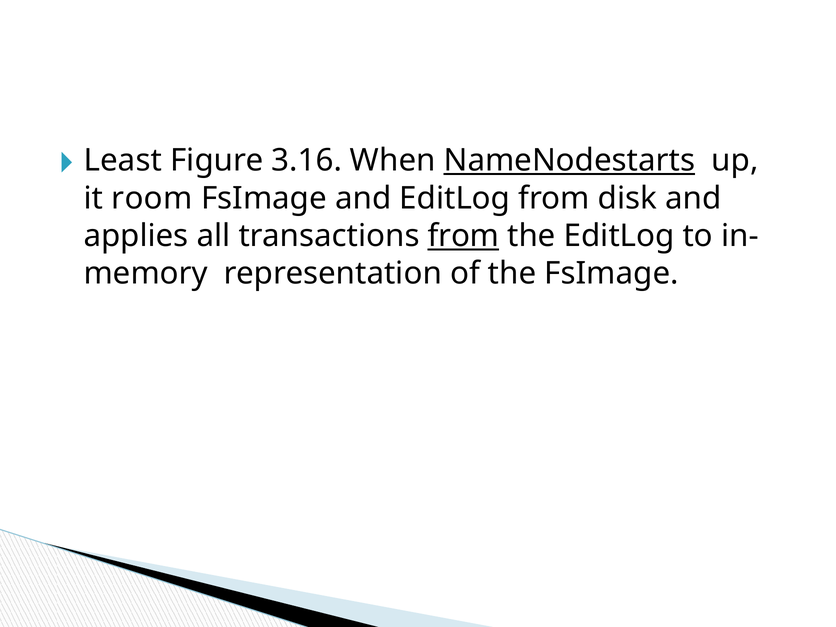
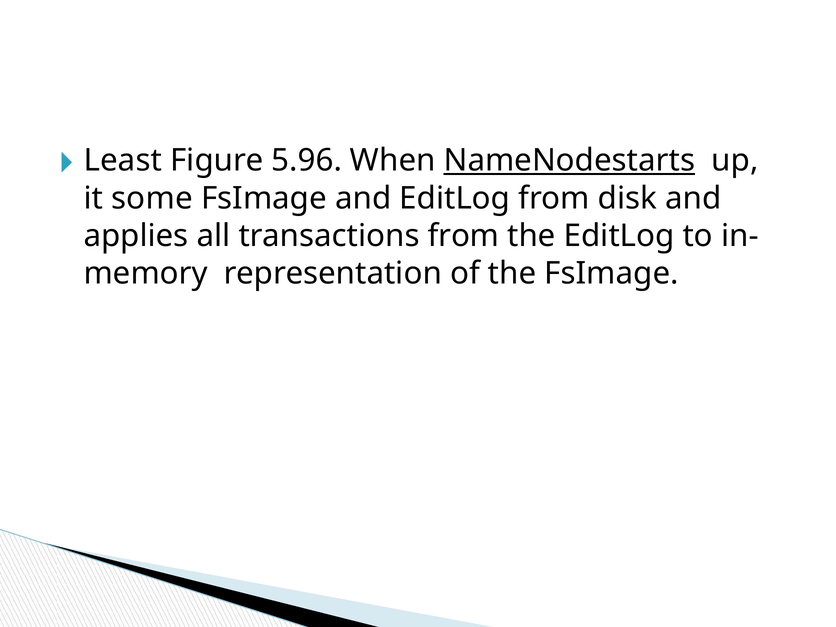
3.16: 3.16 -> 5.96 (307, 161)
room: room -> some (152, 198)
from underline: present -> none (463, 236)
